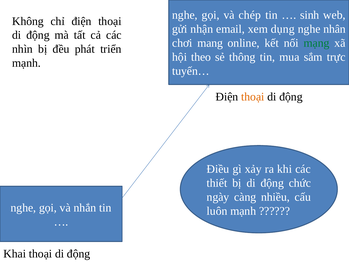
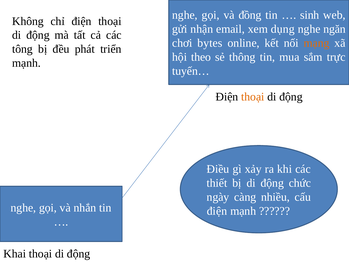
chép: chép -> đồng (250, 15)
nhân: nhân -> ngăn (335, 29)
mang: mang -> bytes (210, 43)
mạng colour: green -> orange (317, 43)
nhìn: nhìn -> tông (22, 49)
luôn: luôn -> điện (217, 211)
